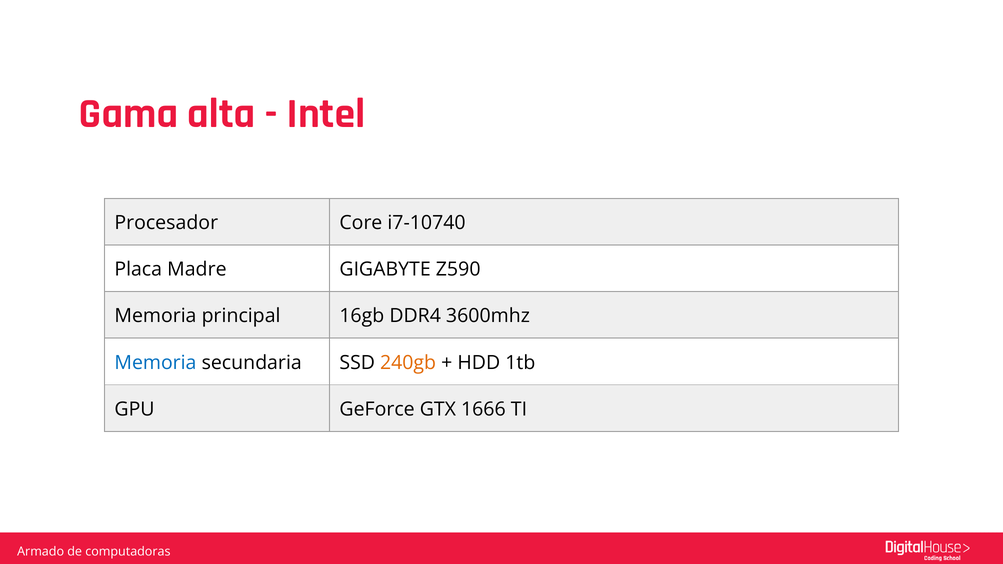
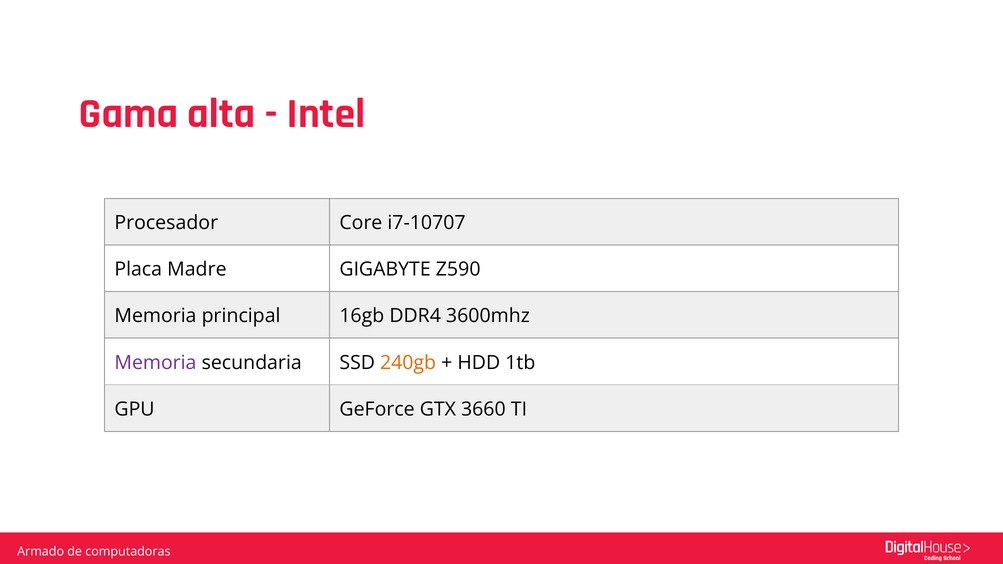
i7-10740: i7-10740 -> i7-10707 (426, 223)
Memoria colour: blue -> purple (155, 363)
1666: 1666 -> 3660 (483, 409)
